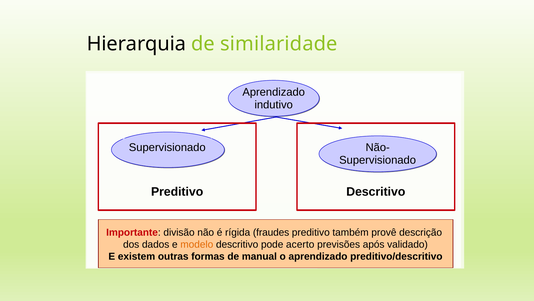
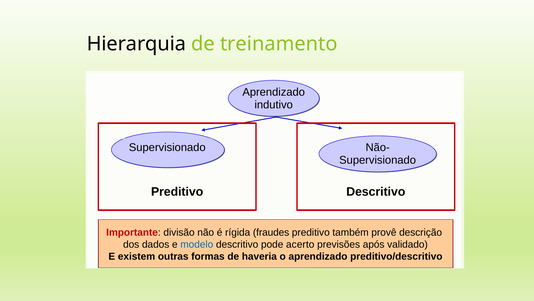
similaridade: similaridade -> treinamento (279, 44)
modelo colour: orange -> blue (197, 244)
manual: manual -> haveria (259, 256)
